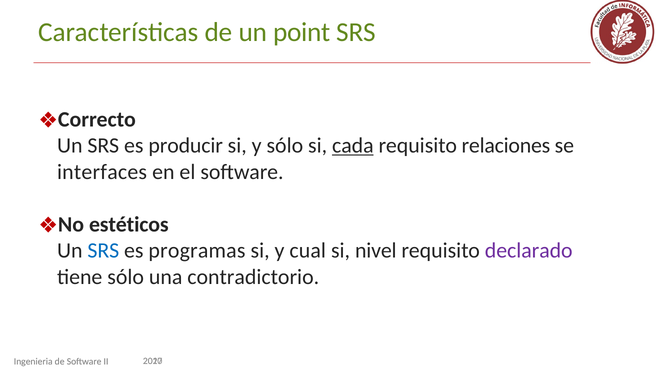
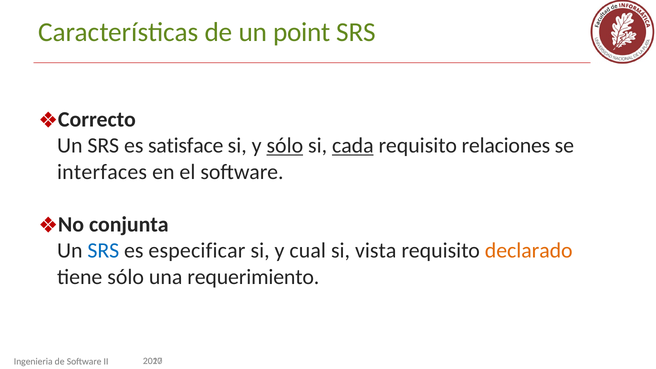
producir: producir -> satisface (186, 146)
sólo underline: none -> present (285, 146)
estéticos: estéticos -> conjunta (129, 224)
programas: programas -> especificar (197, 251)
nivel: nivel -> vista (376, 251)
declarado colour: purple -> orange (529, 251)
contradictorio: contradictorio -> requerimiento (253, 277)
